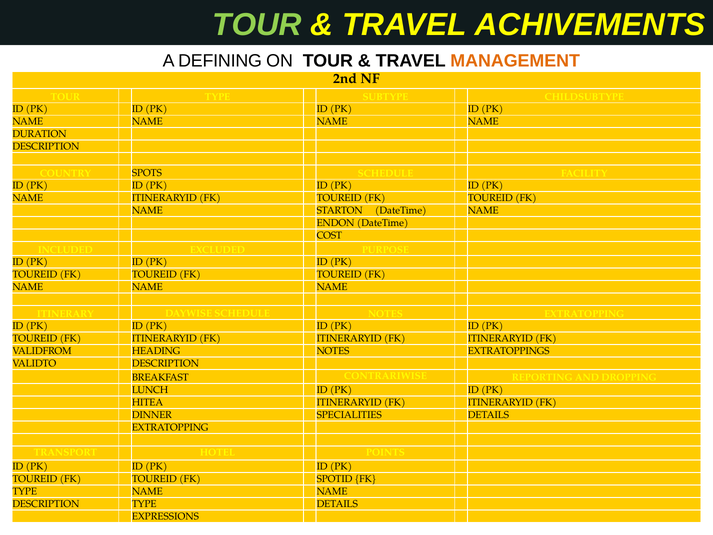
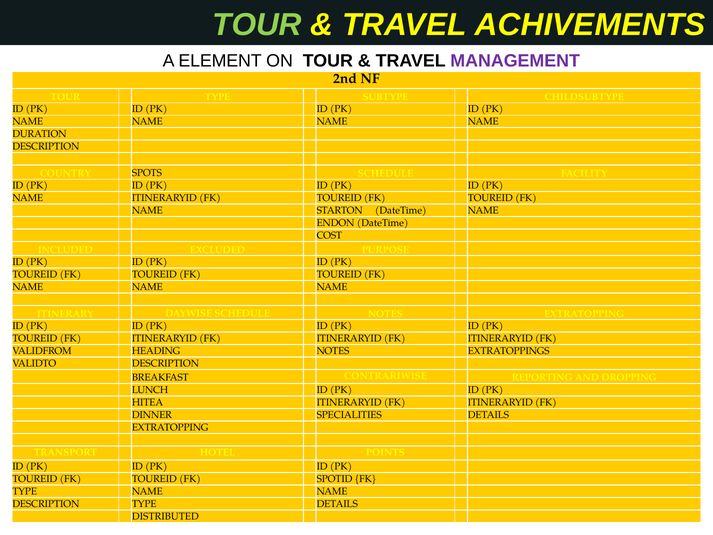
DEFINING: DEFINING -> ELEMENT (220, 61)
MANAGEMENT colour: orange -> purple (515, 61)
EXPRESSIONS: EXPRESSIONS -> DISTRIBUTED (165, 516)
